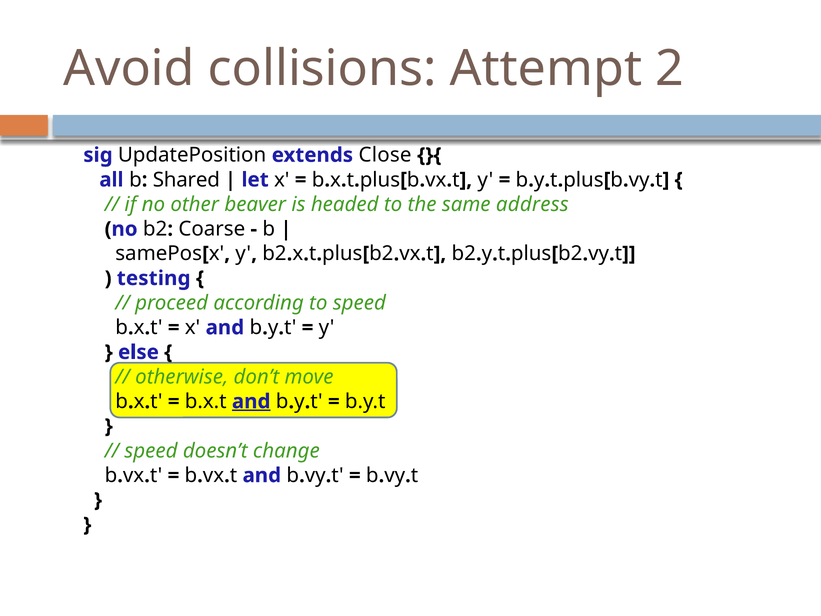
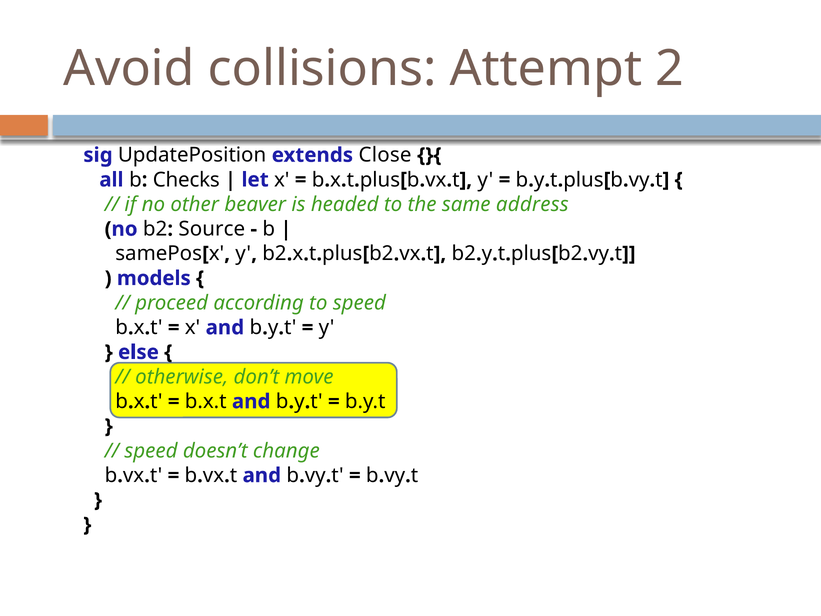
Shared: Shared -> Checks (186, 180)
Coarse: Coarse -> Source (212, 229)
testing: testing -> models (154, 278)
and underline: present -> none (251, 401)
